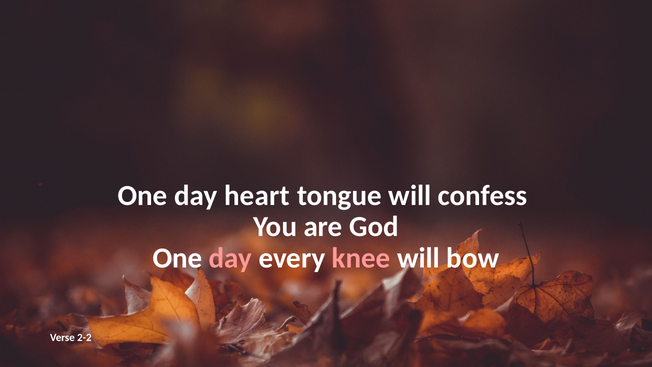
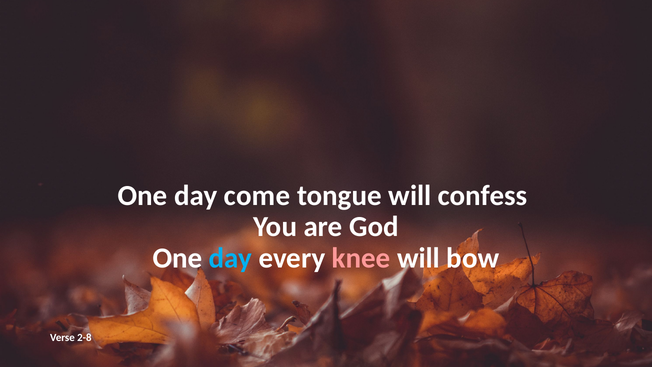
heart: heart -> come (257, 195)
day colour: pink -> light blue (230, 258)
2-2: 2-2 -> 2-8 (84, 338)
